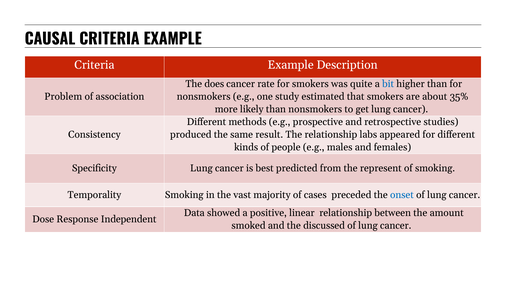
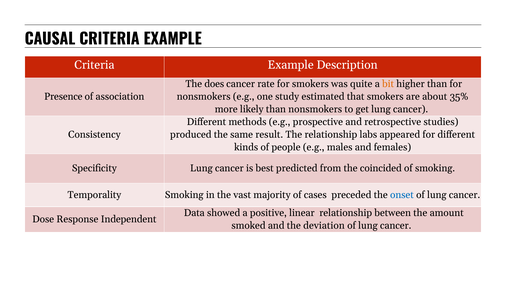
bit colour: blue -> orange (388, 84)
Problem: Problem -> Presence (63, 97)
represent: represent -> coincided (381, 168)
discussed: discussed -> deviation (324, 226)
